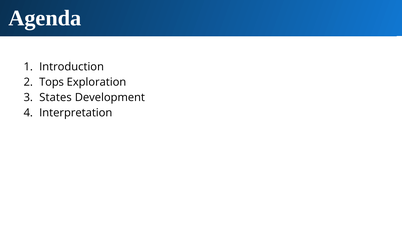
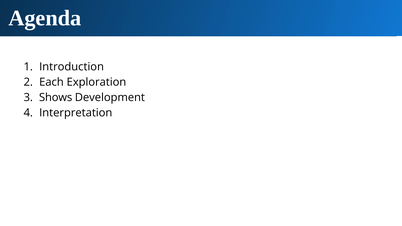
Tops: Tops -> Each (51, 82)
States: States -> Shows (56, 98)
